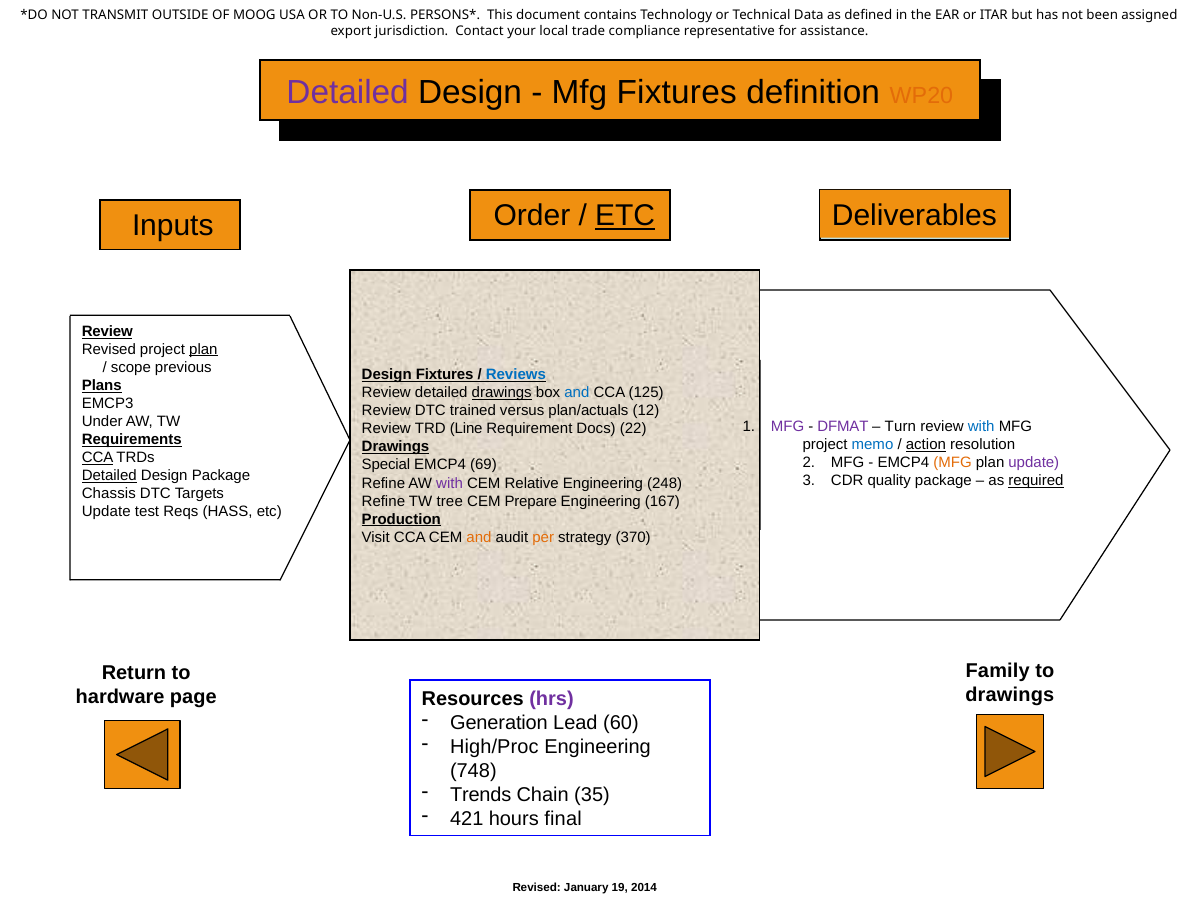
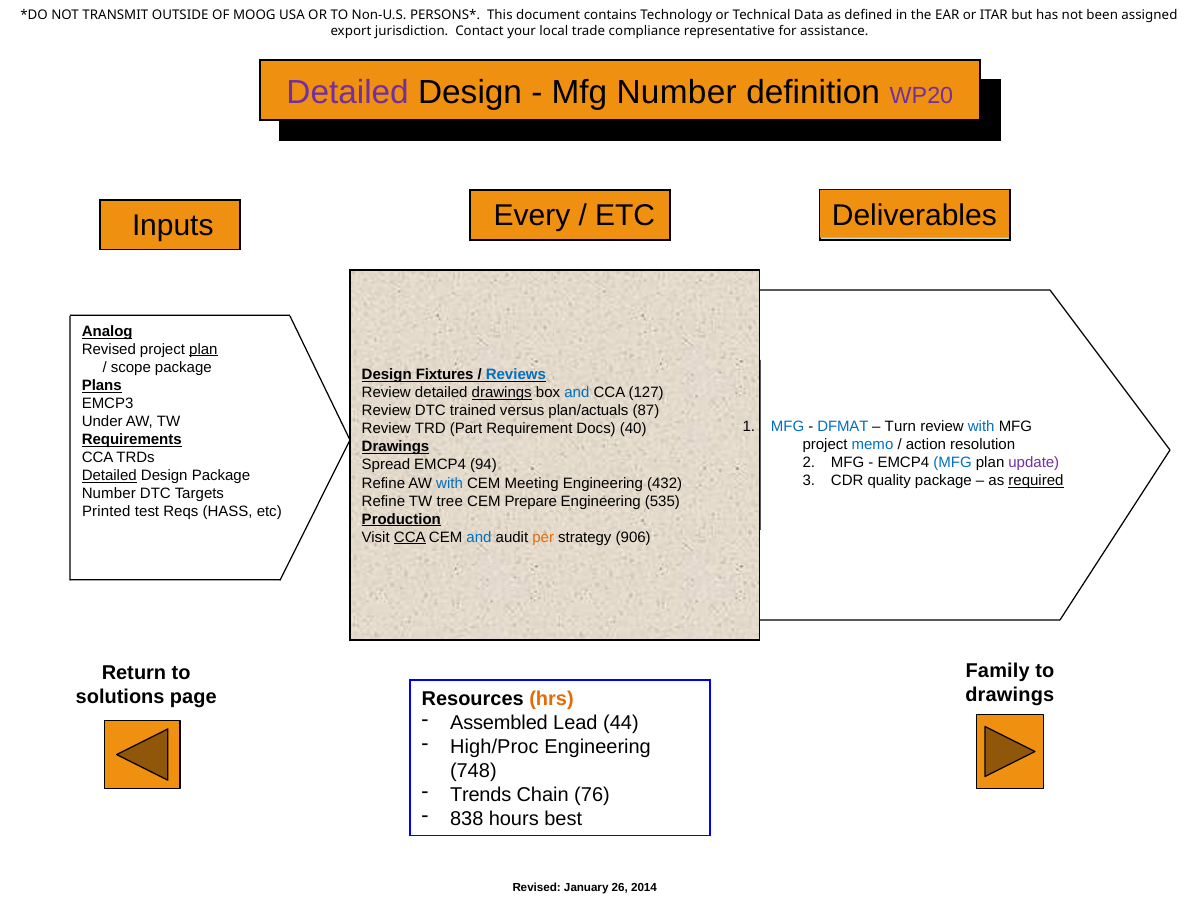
Mfg Fixtures: Fixtures -> Number (677, 92)
WP20 colour: orange -> purple (921, 96)
Order: Order -> Every (532, 216)
ETC underline: present -> none (625, 216)
Review: Review -> Analog (107, 331)
scope previous: previous -> package (183, 367)
125: 125 -> 127 (646, 393)
12: 12 -> 87 (646, 411)
MFG colour: purple -> blue (788, 427)
DFMAT colour: purple -> blue (843, 427)
Line: Line -> Part (466, 429)
22: 22 -> 40 (633, 429)
action underline: present -> none (926, 445)
CCA underline: present -> none (98, 458)
MFG colour: orange -> blue (953, 463)
Special: Special -> Spread (386, 465)
69: 69 -> 94 (483, 465)
with colour: purple -> blue (450, 483)
Relative: Relative -> Meeting (532, 483)
248: 248 -> 432 (665, 483)
Chassis: Chassis -> Number (109, 494)
167: 167 -> 535 (662, 501)
Update: Update -> Printed (106, 512)
CCA underline: none -> present (410, 537)
and colour: orange -> blue (479, 537)
370: 370 -> 906 (633, 537)
hardware: hardware -> solutions (120, 697)
hrs colour: purple -> orange (552, 699)
Generation: Generation -> Assembled (499, 723)
60: 60 -> 44 (621, 723)
35: 35 -> 76 (592, 795)
421: 421 -> 838 (467, 819)
final: final -> best (563, 819)
19: 19 -> 26 (620, 887)
